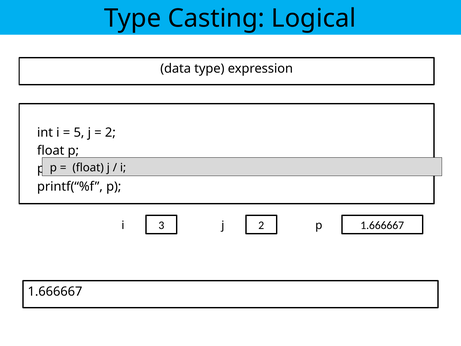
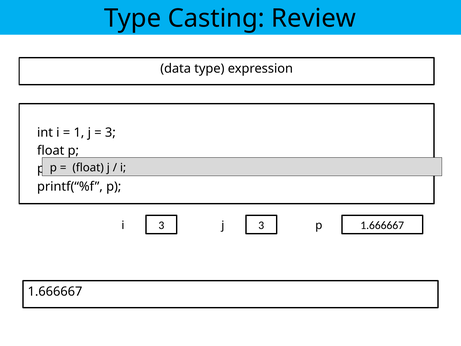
Logical: Logical -> Review (314, 18)
5: 5 -> 1 (79, 133)
2: 2 -> 3 (110, 133)
i 2: 2 -> 3 (261, 225)
